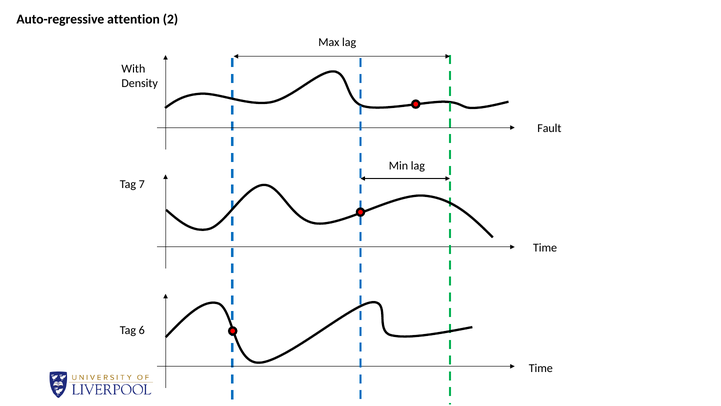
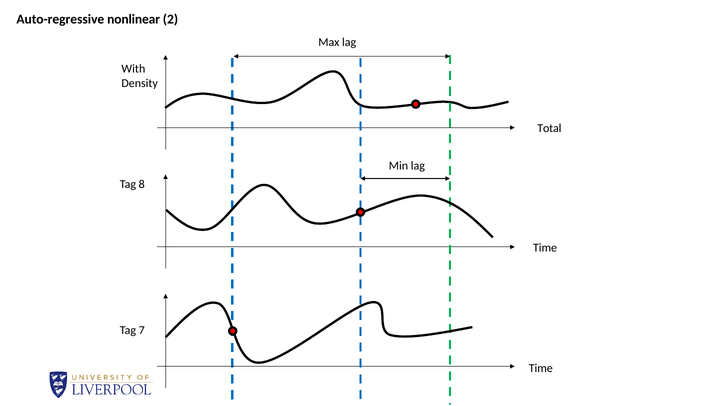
attention: attention -> nonlinear (134, 19)
Fault: Fault -> Total (549, 128)
7: 7 -> 8 (142, 184)
6: 6 -> 7 (142, 330)
